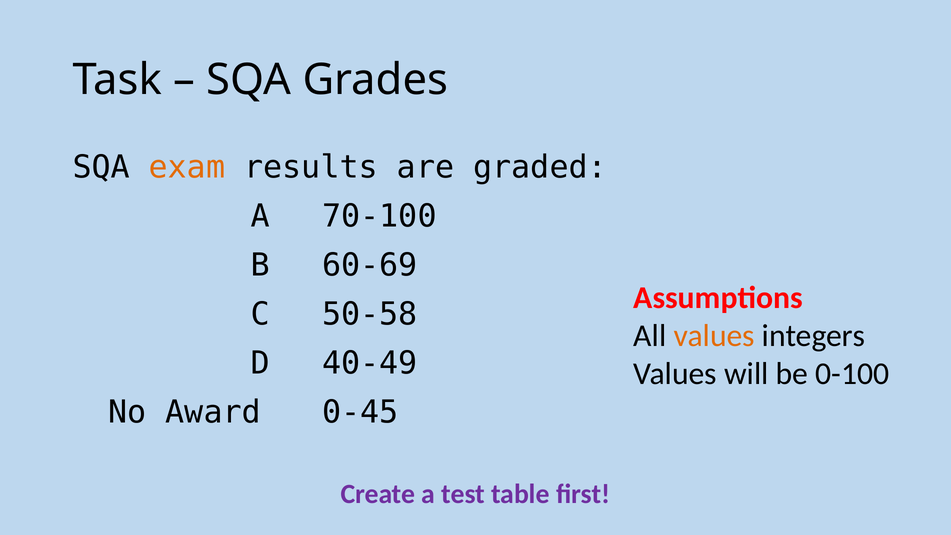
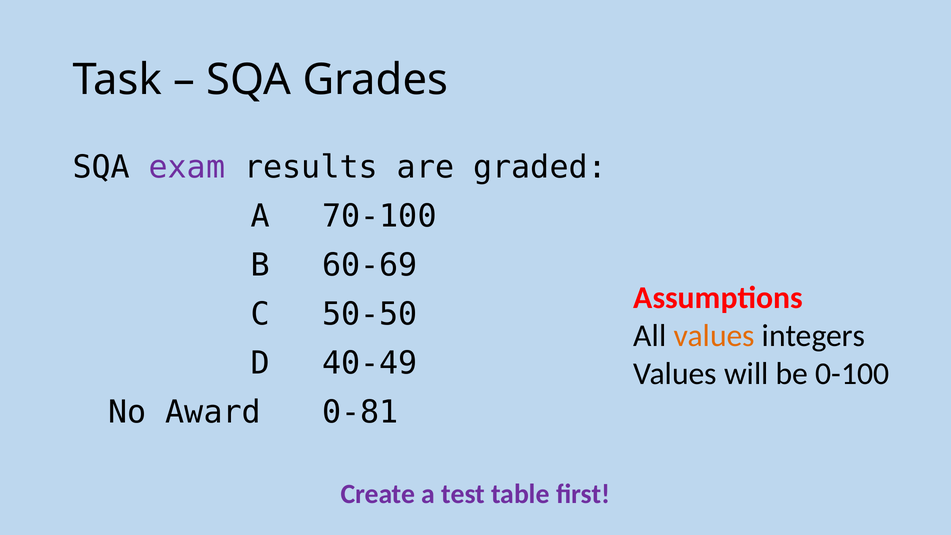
exam colour: orange -> purple (187, 167)
50-58: 50-58 -> 50-50 (370, 314)
0-45: 0-45 -> 0-81 (360, 412)
